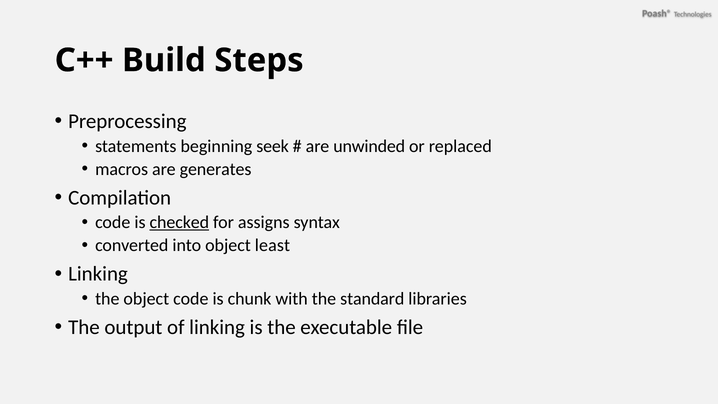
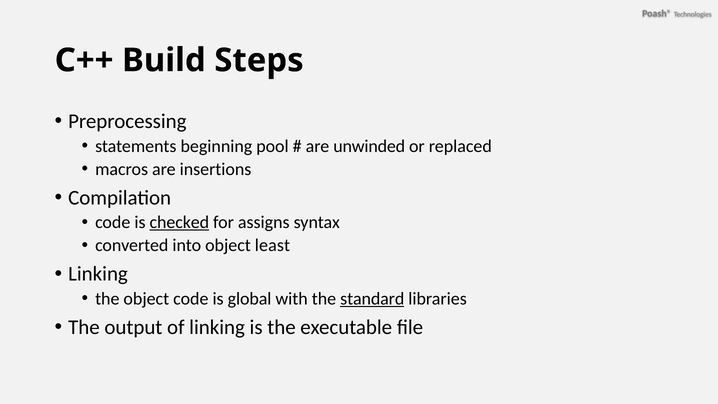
seek: seek -> pool (272, 146)
generates: generates -> insertions (216, 169)
chunk: chunk -> global (250, 299)
standard underline: none -> present (372, 299)
